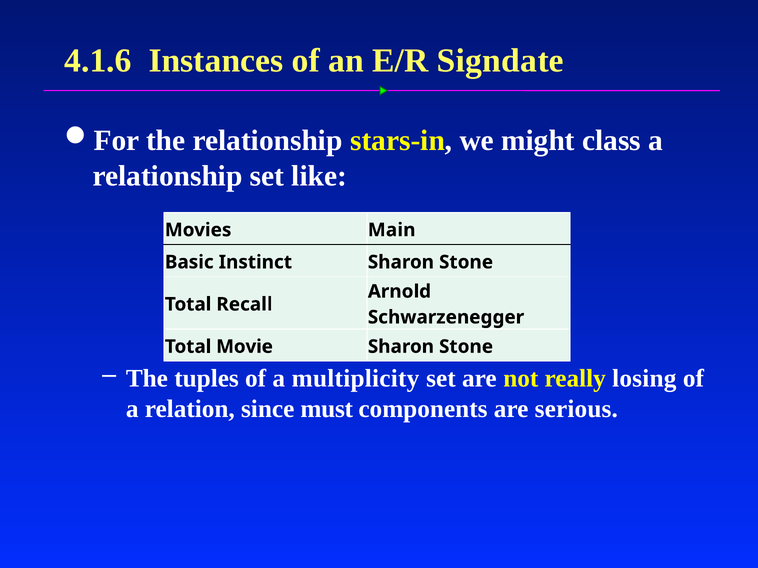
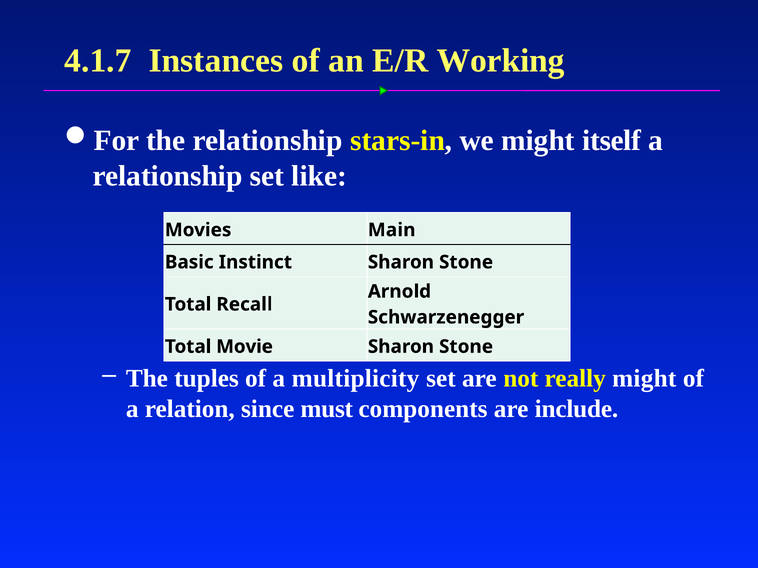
4.1.6: 4.1.6 -> 4.1.7 (98, 61)
Signdate: Signdate -> Working (501, 61)
class: class -> itself (612, 141)
really losing: losing -> might (644, 379)
serious: serious -> include (576, 409)
